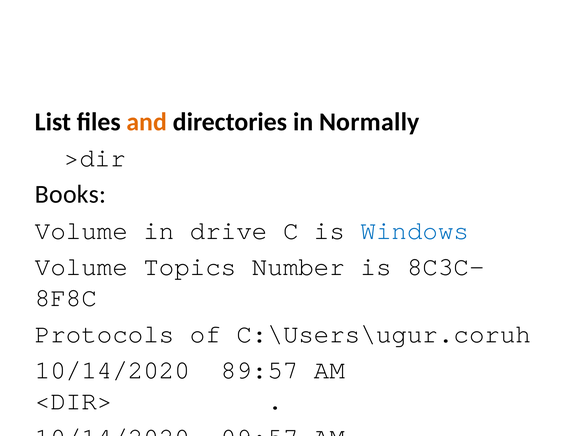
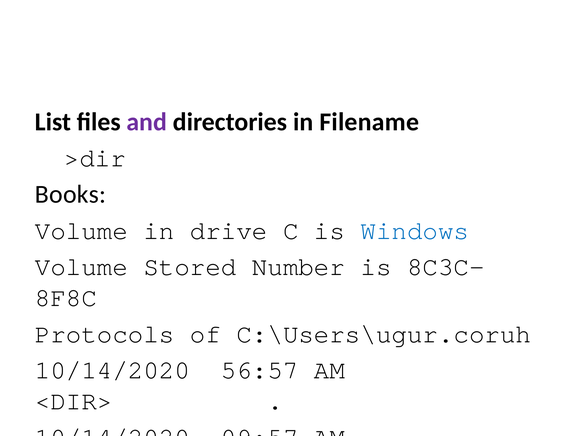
and colour: orange -> purple (147, 122)
Normally: Normally -> Filename (369, 122)
Topics: Topics -> Stored (190, 267)
89:57: 89:57 -> 56:57 (260, 370)
